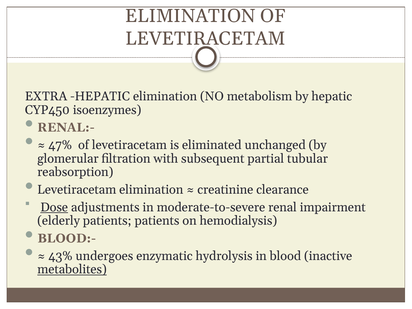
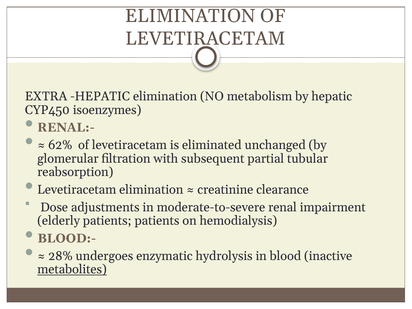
47%: 47% -> 62% (60, 145)
Dose underline: present -> none (54, 207)
43%: 43% -> 28% (60, 256)
